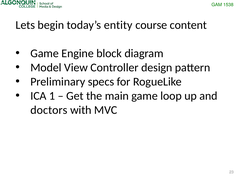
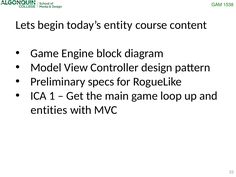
doctors: doctors -> entities (49, 110)
